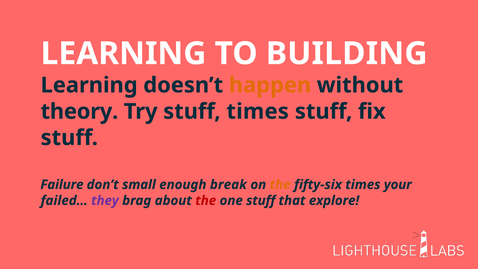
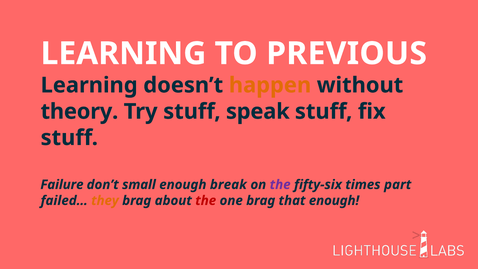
BUILDING: BUILDING -> PREVIOUS (347, 54)
stuff times: times -> speak (258, 111)
the colour: orange -> purple (280, 185)
your: your -> part (398, 185)
they colour: purple -> orange (105, 200)
one stuff: stuff -> brag (261, 200)
that explore: explore -> enough (334, 200)
